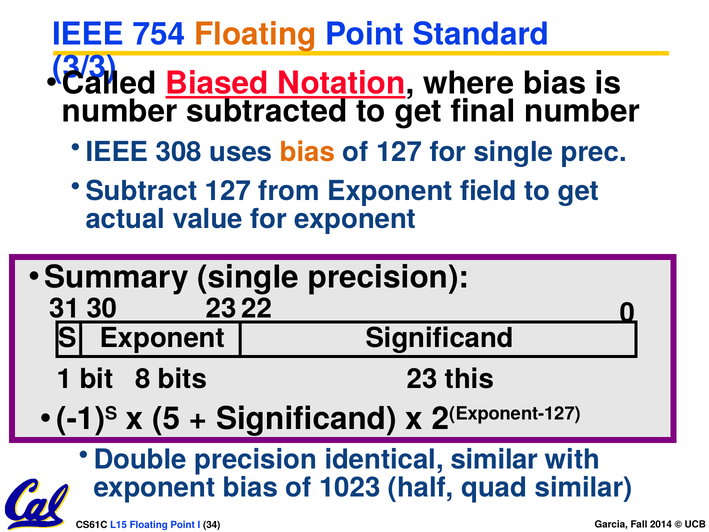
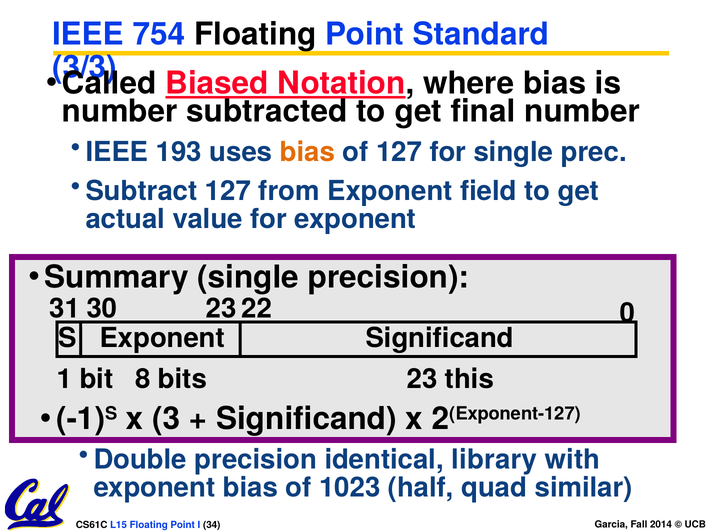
Floating colour: orange -> black (255, 34)
308: 308 -> 193 (179, 152)
5: 5 -> 3 (166, 419)
identical similar: similar -> library (494, 459)
